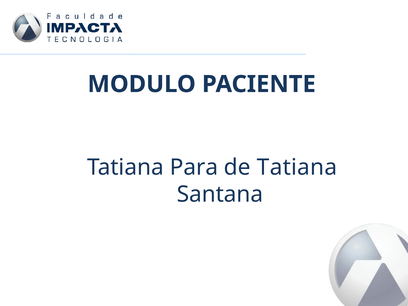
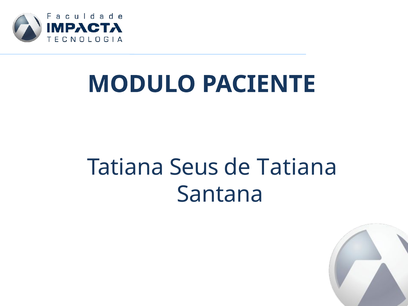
Para: Para -> Seus (194, 167)
